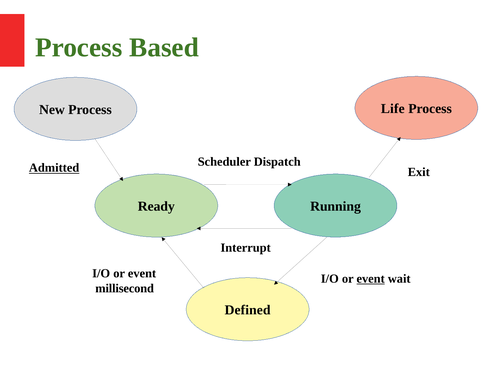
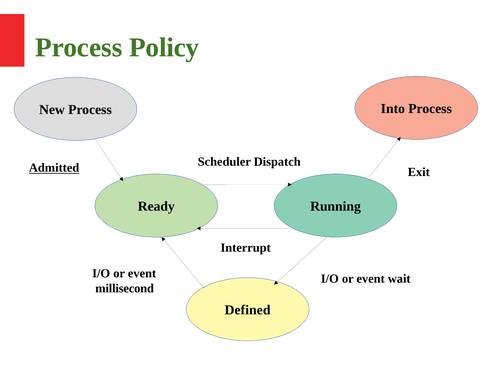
Based: Based -> Policy (164, 47)
Life: Life -> Into (393, 109)
event underline: present -> none (371, 279)
